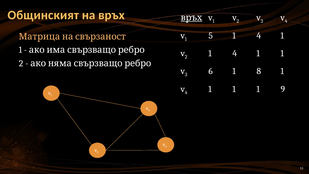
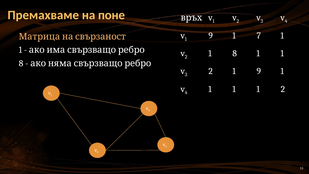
Общинският: Общинският -> Премахваме (43, 15)
на връх: връх -> поне (111, 15)
връх underline: present -> none (191, 18)
5: 5 -> 9 (211, 36)
4: 4 -> 7 (259, 36)
4: 4 -> 8 (235, 53)
2: 2 -> 8 (21, 63)
6: 6 -> 2 (211, 71)
8: 8 -> 9 (259, 71)
1 9: 9 -> 2 (283, 89)
